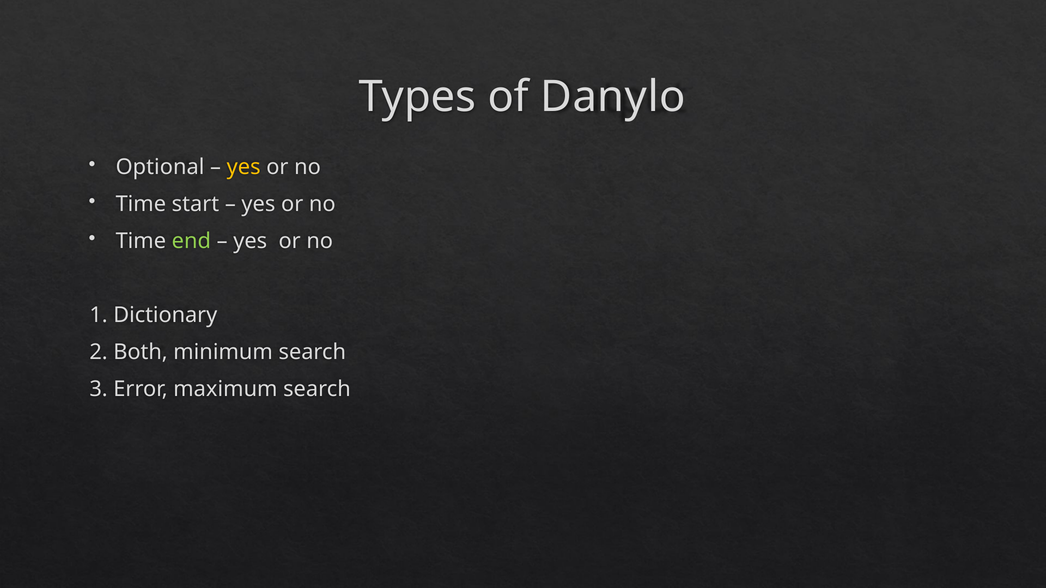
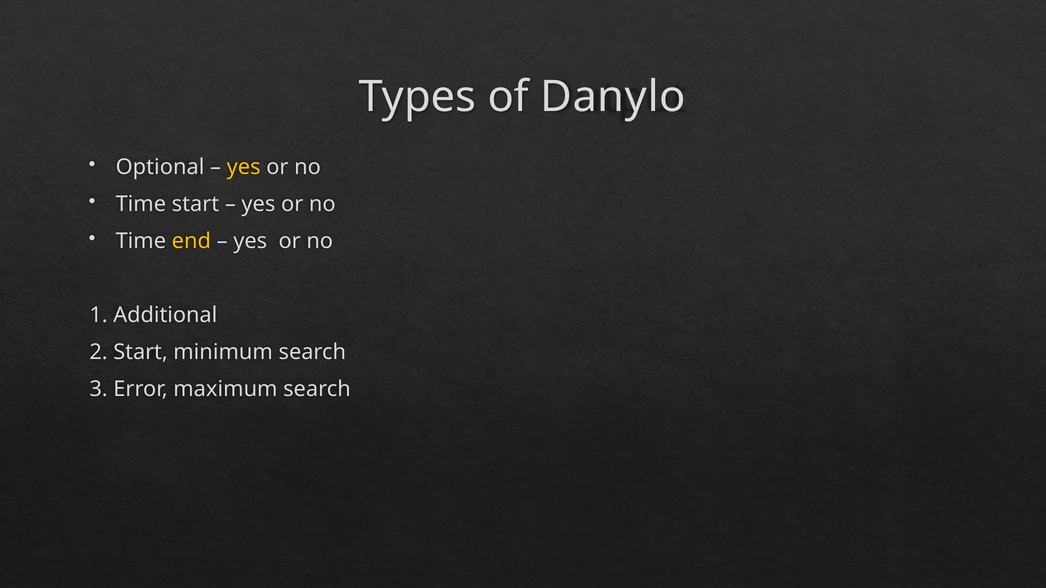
end colour: light green -> yellow (191, 241)
Dictionary: Dictionary -> Additional (165, 315)
2 Both: Both -> Start (141, 352)
